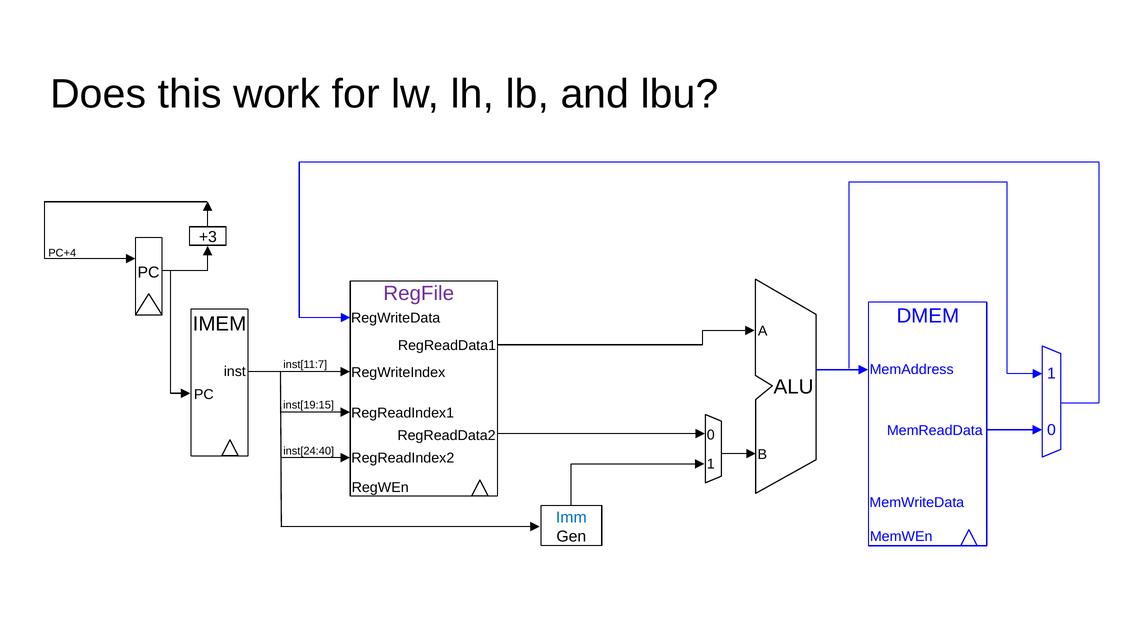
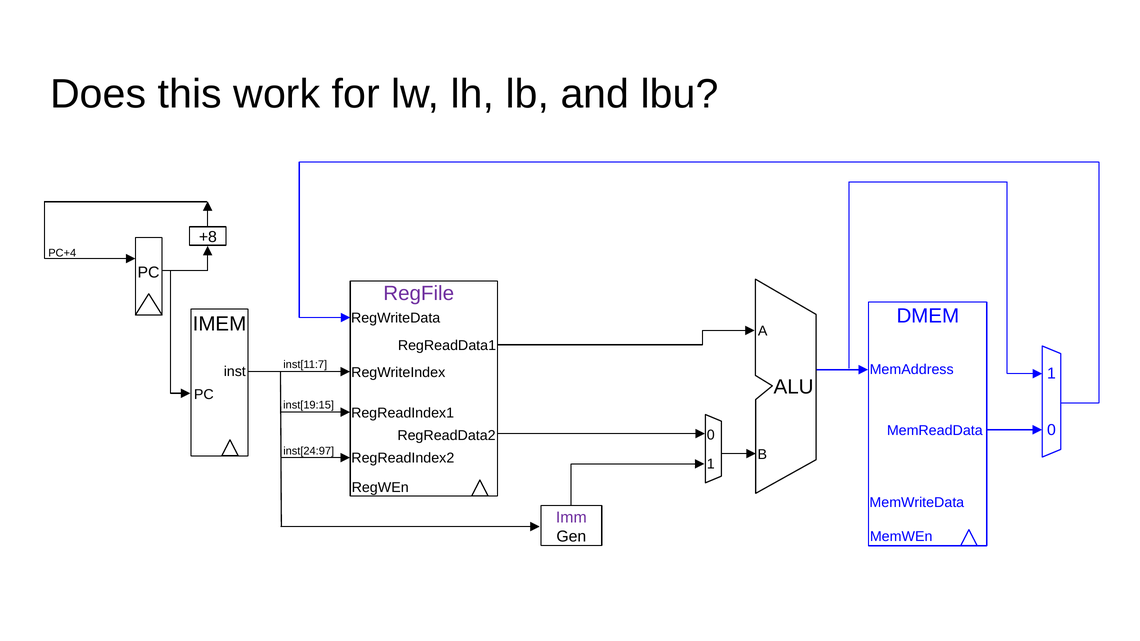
+3: +3 -> +8 (208, 237)
inst[24:40: inst[24:40 -> inst[24:97 (309, 451)
Imm colour: blue -> purple (571, 518)
